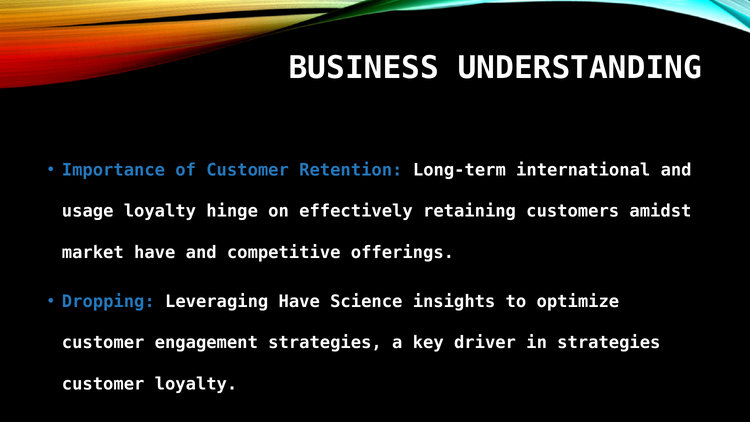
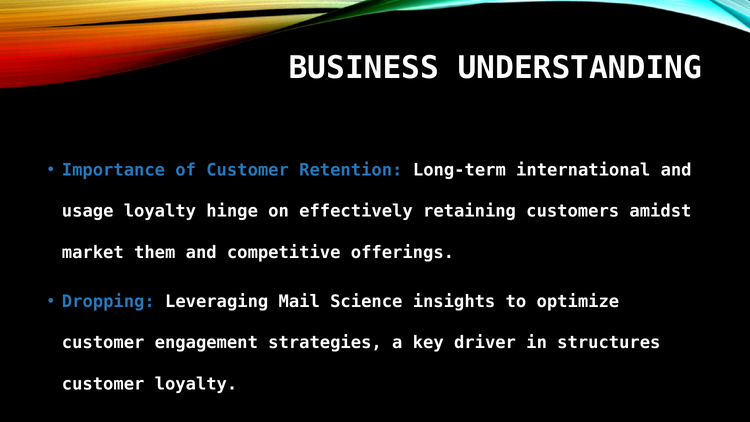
market have: have -> them (155, 252)
Leveraging Have: Have -> Mail (299, 301)
in strategies: strategies -> structures (609, 343)
